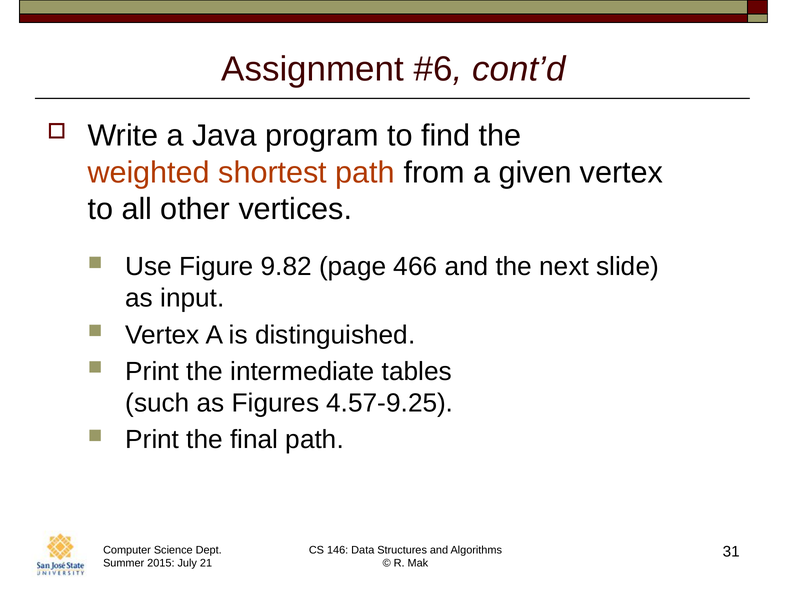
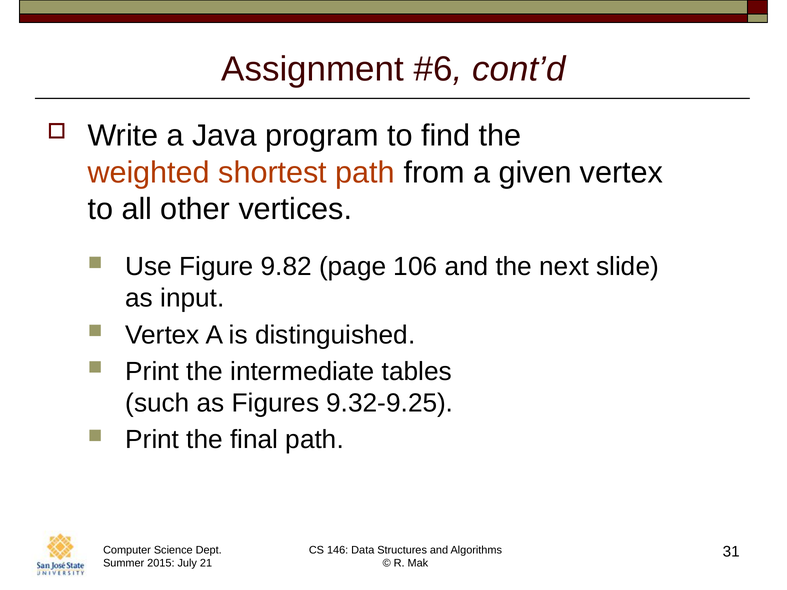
466: 466 -> 106 (415, 267)
4.57-9.25: 4.57-9.25 -> 9.32-9.25 (390, 403)
